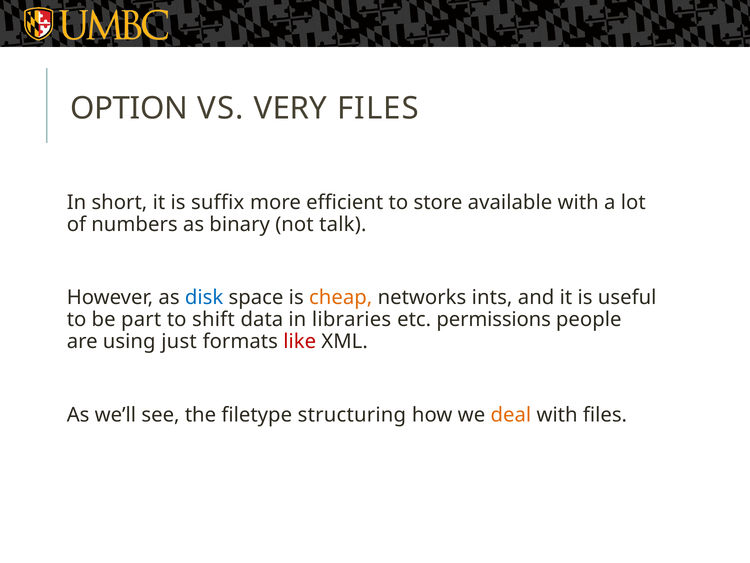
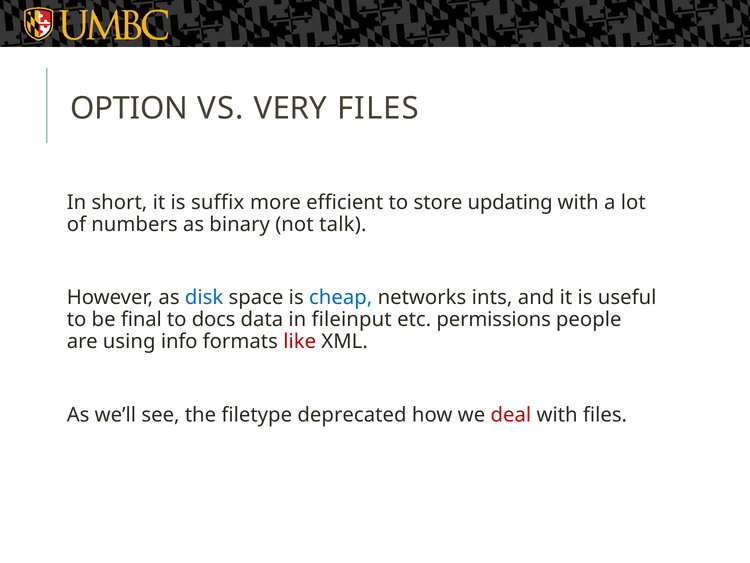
available: available -> updating (510, 202)
cheap colour: orange -> blue (341, 297)
part: part -> final (141, 319)
shift: shift -> docs (214, 319)
libraries: libraries -> fileinput (352, 319)
just: just -> info (179, 341)
structuring: structuring -> deprecated (352, 414)
deal colour: orange -> red (511, 414)
